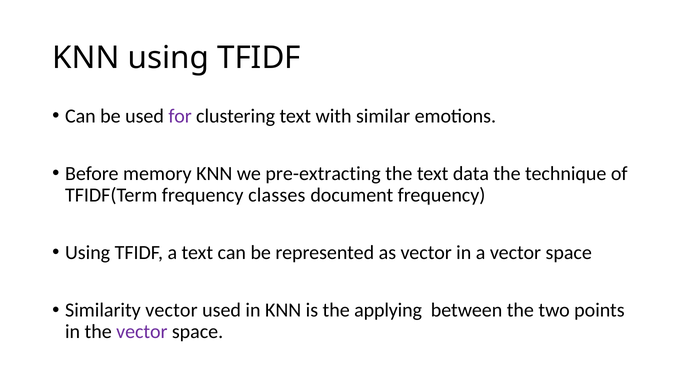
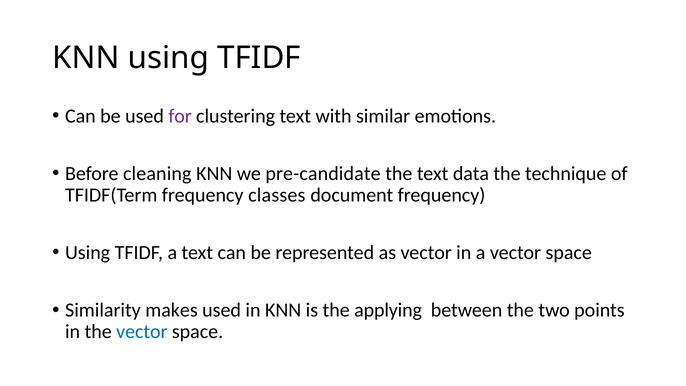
memory: memory -> cleaning (157, 173)
pre-extracting: pre-extracting -> pre-candidate (323, 173)
Similarity vector: vector -> makes (172, 310)
vector colour: purple -> blue (142, 332)
